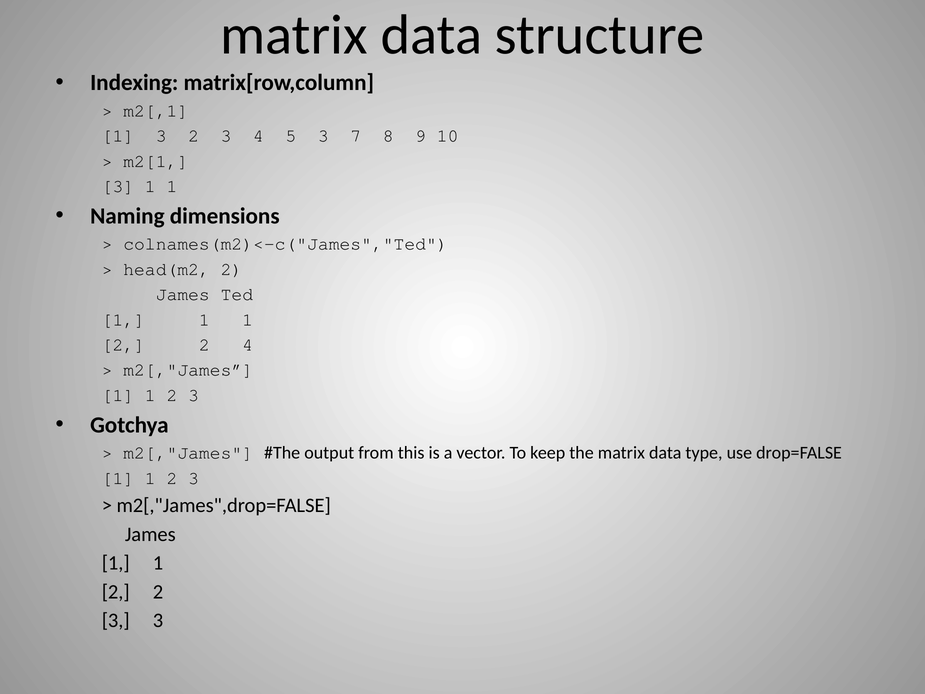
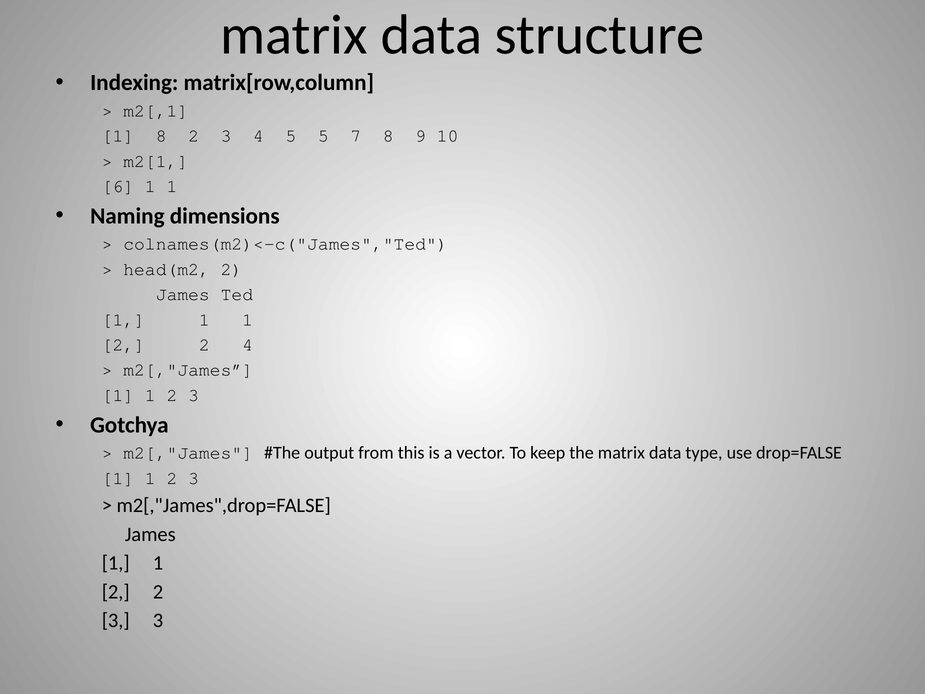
1 3: 3 -> 8 (161, 136)
5 3: 3 -> 5 (323, 136)
3: 3 -> 6 (118, 186)
